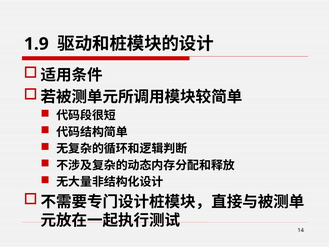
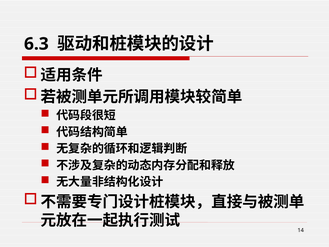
1.9: 1.9 -> 6.3 (36, 44)
